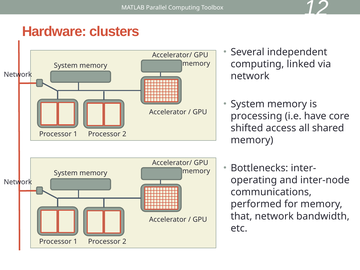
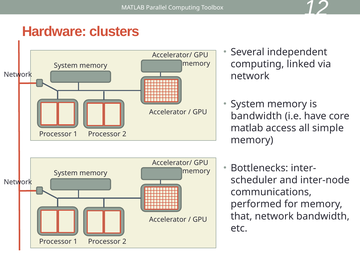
processing: processing -> bandwidth (256, 116)
shifted: shifted -> matlab (247, 128)
shared: shared -> simple (328, 128)
operating: operating -> scheduler (254, 180)
